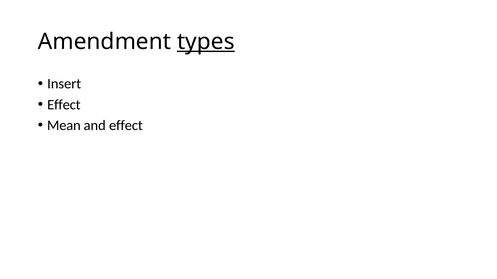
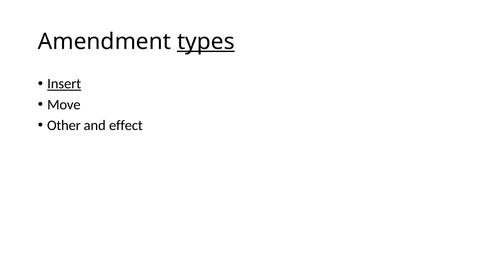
Insert underline: none -> present (64, 84)
Effect: Effect -> Move (64, 105)
Mean: Mean -> Other (64, 126)
